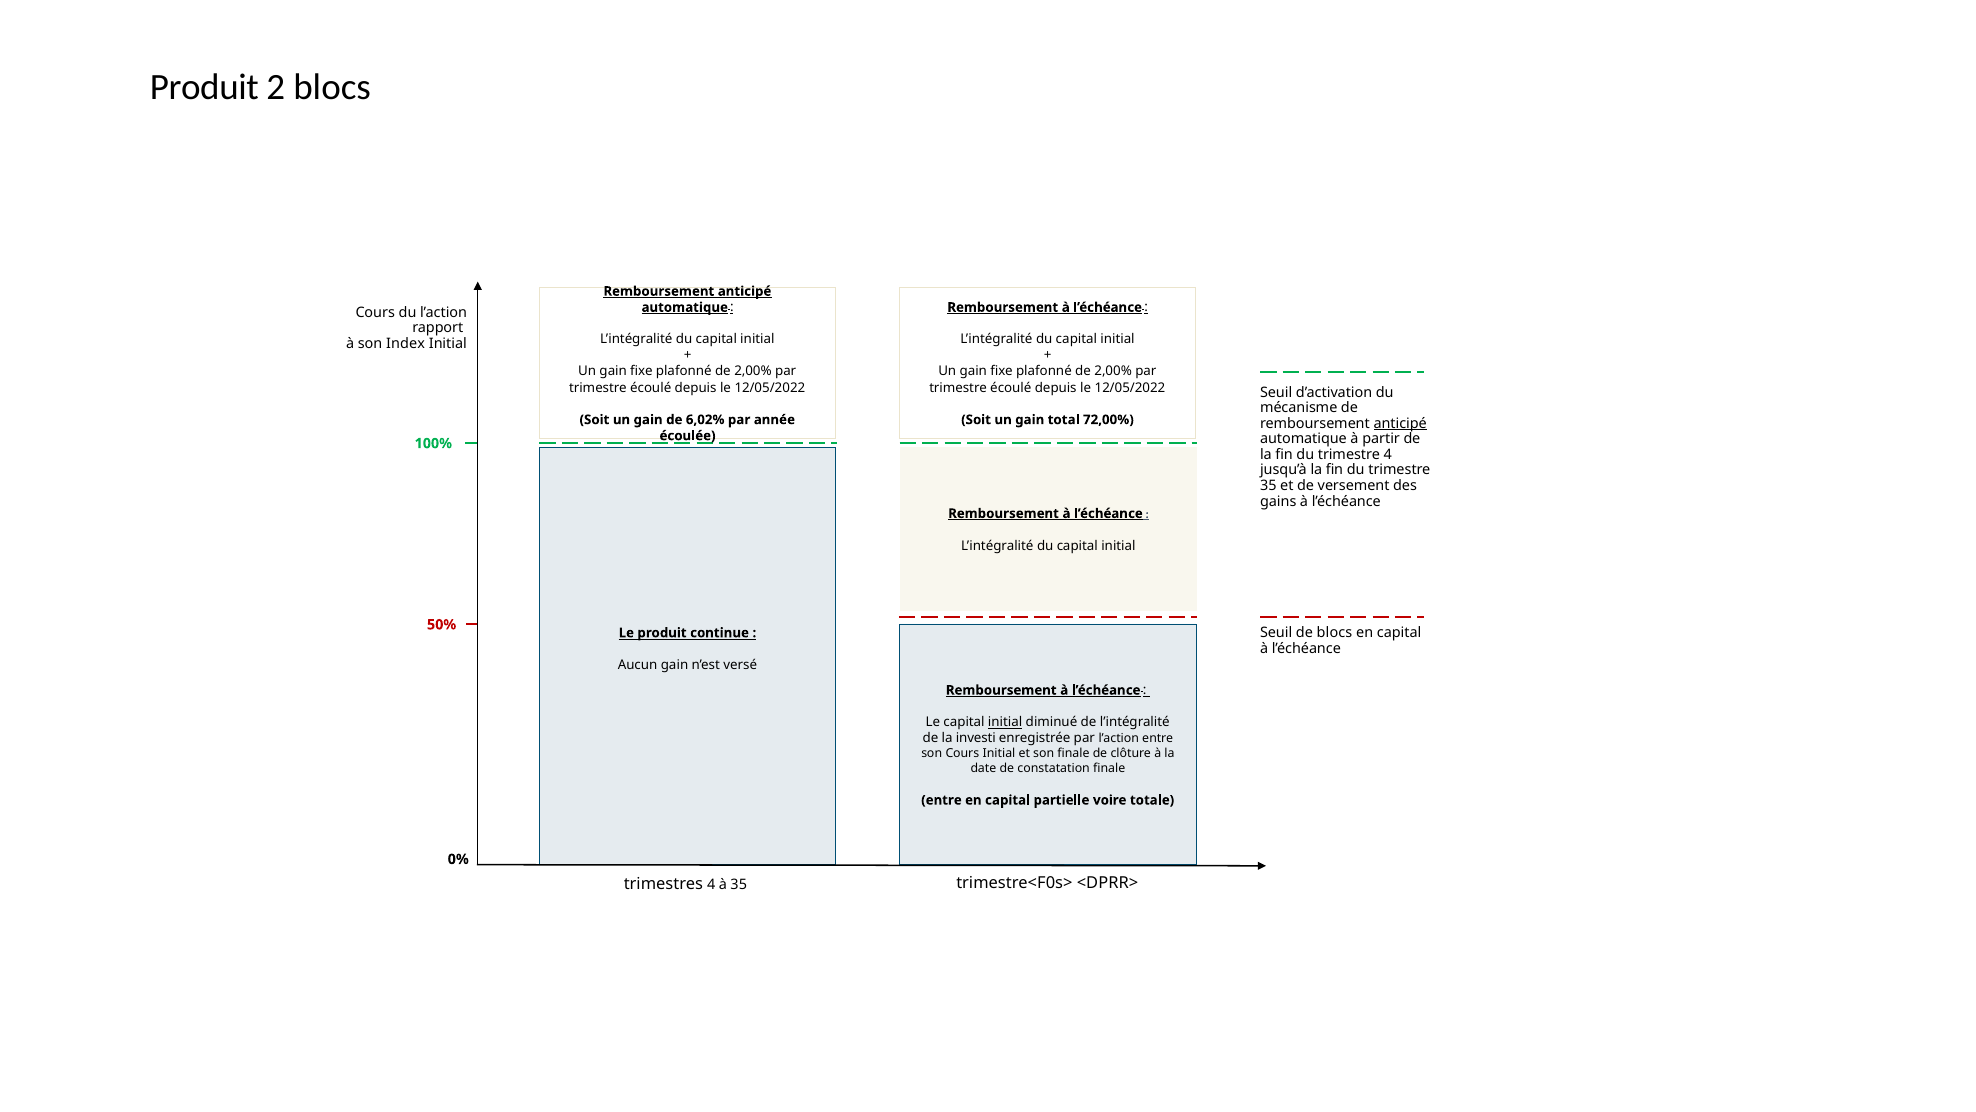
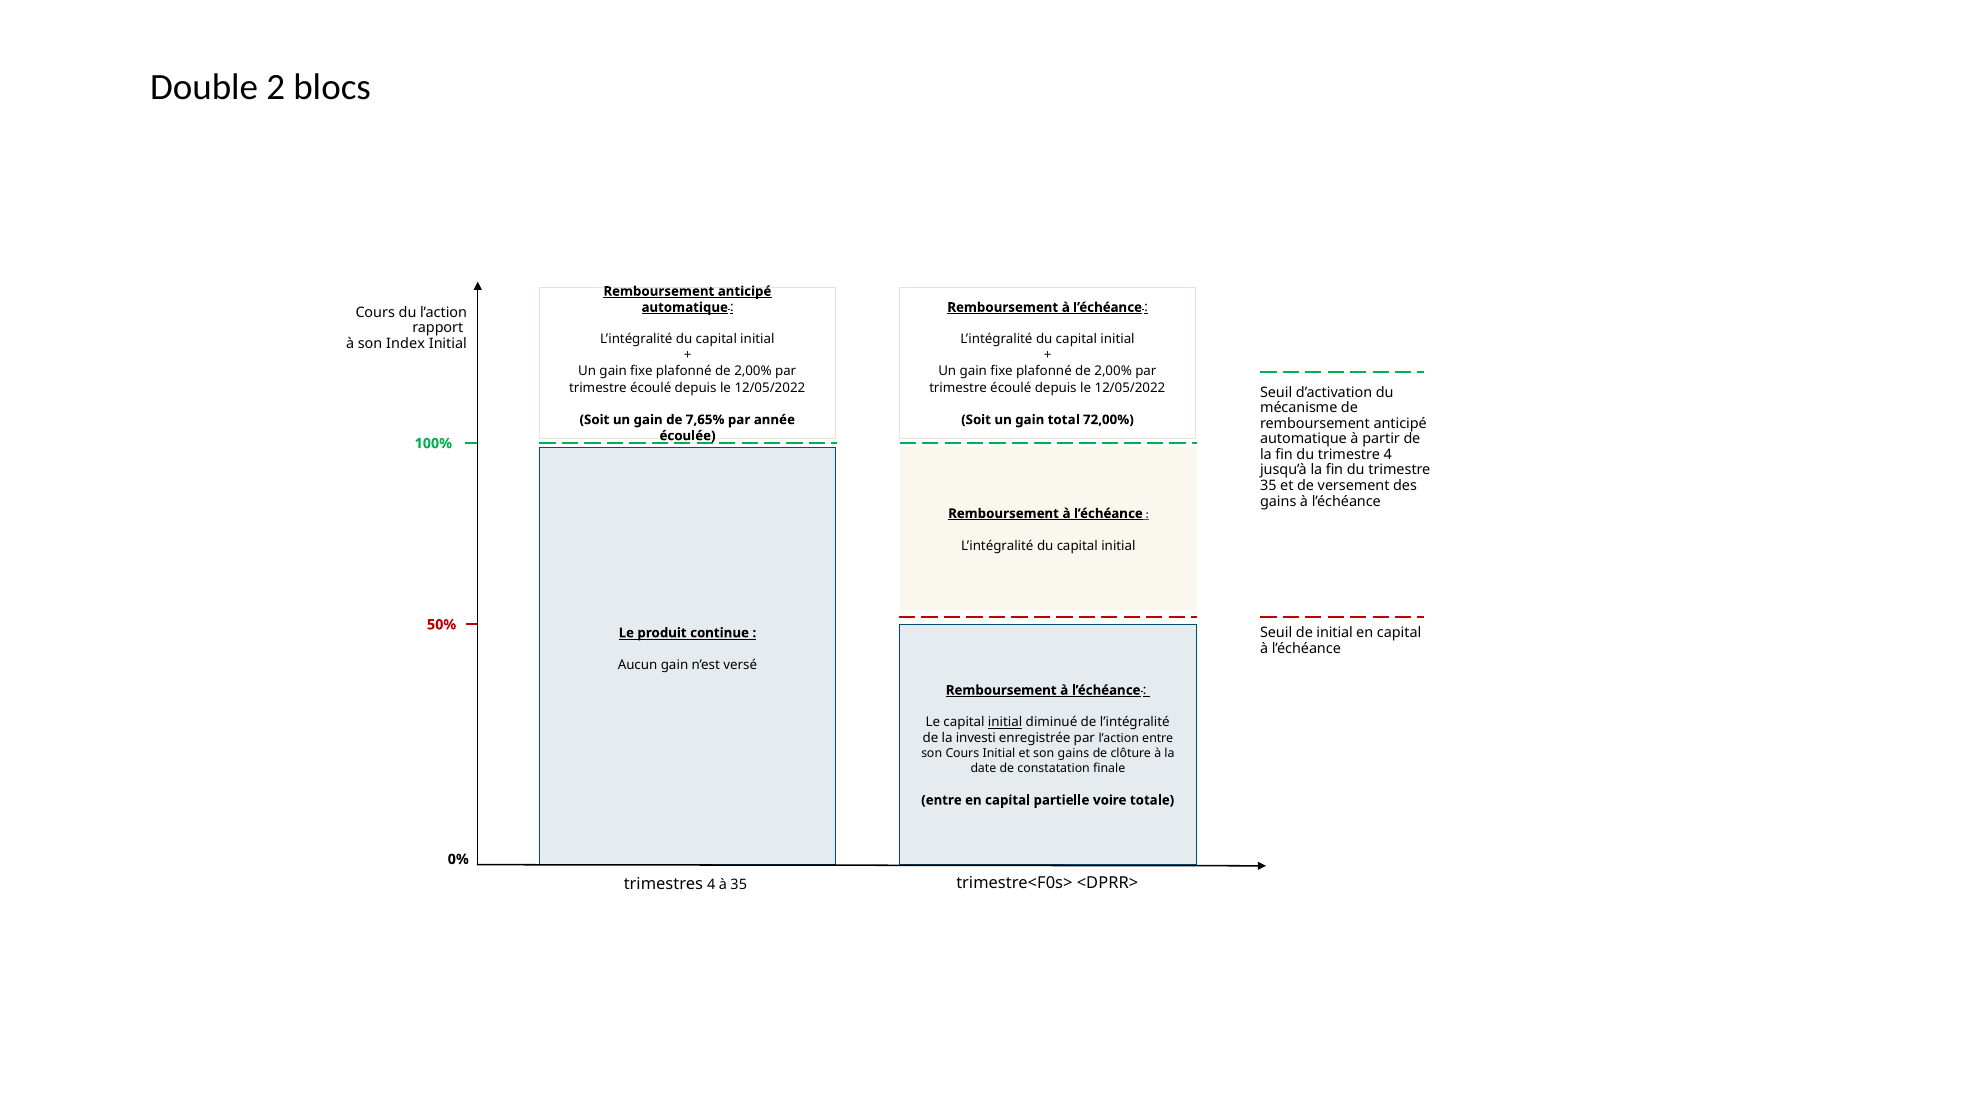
Produit: Produit -> Double (204, 87)
6,02%: 6,02% -> 7,65% (705, 420)
anticipé underline: present -> none (1400, 423)
de blocs: blocs -> initial (1335, 633)
son finale: finale -> gains (1073, 753)
